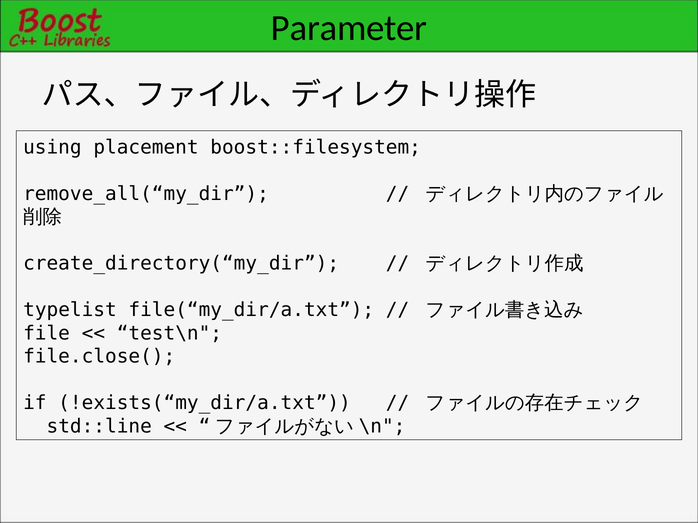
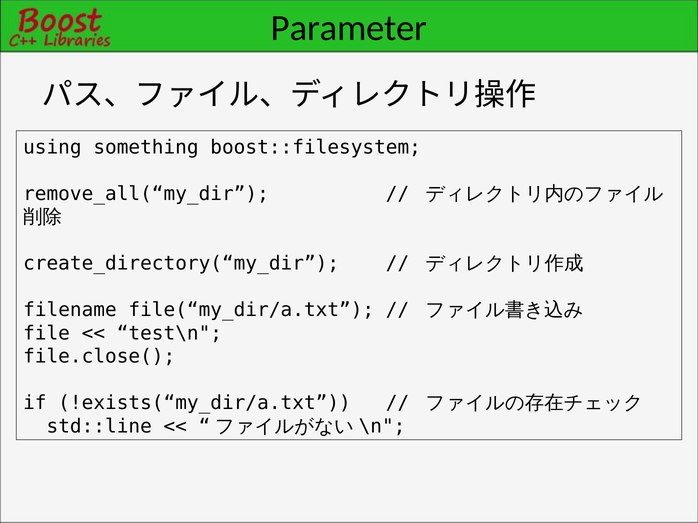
placement: placement -> something (146, 147)
typelist: typelist -> filename (70, 310)
